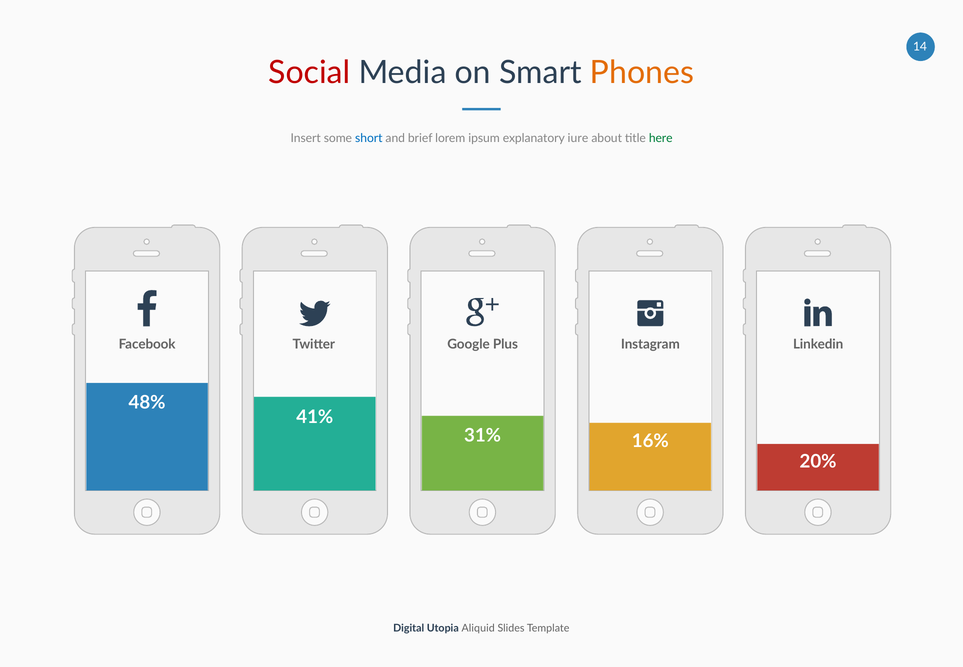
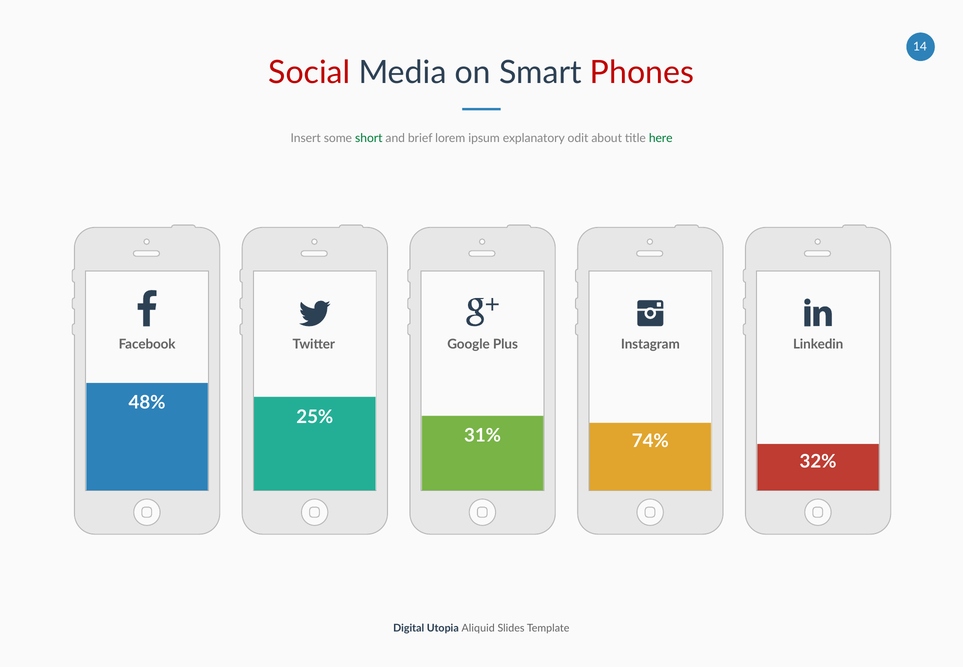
Phones colour: orange -> red (642, 73)
short colour: blue -> green (369, 138)
iure: iure -> odit (578, 138)
41%: 41% -> 25% (315, 417)
16%: 16% -> 74% (650, 441)
20%: 20% -> 32% (818, 462)
